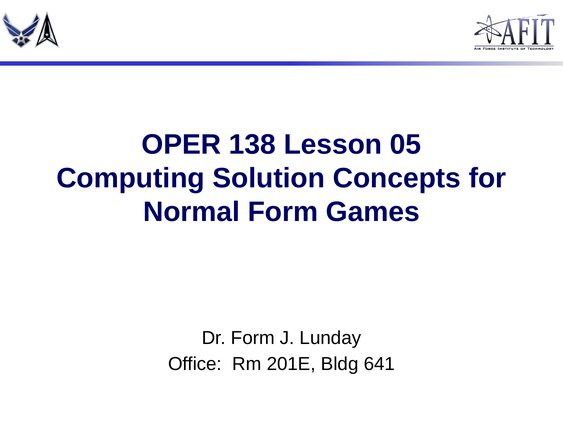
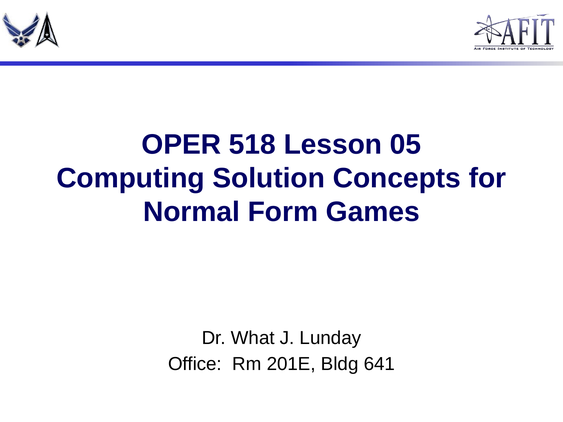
138: 138 -> 518 (252, 145)
Dr Form: Form -> What (253, 338)
